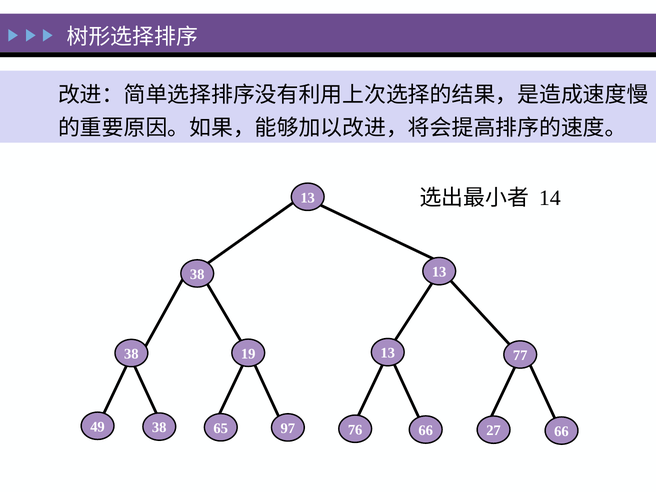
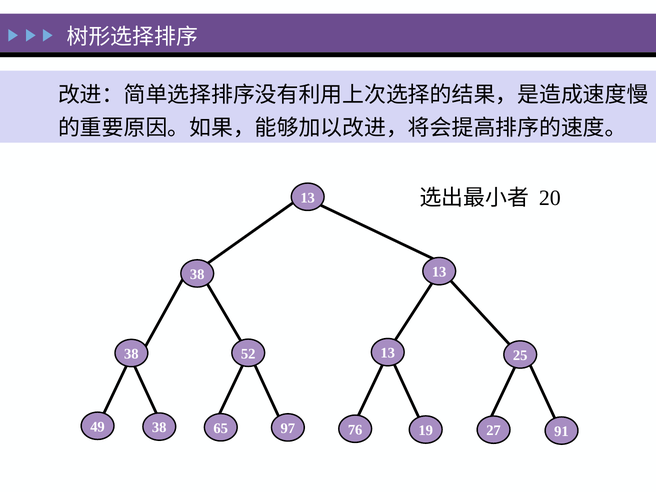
14: 14 -> 20 (550, 198)
19: 19 -> 52 (248, 354)
77: 77 -> 25 (520, 356)
97 66: 66 -> 91 (562, 432)
38 66: 66 -> 19 (426, 431)
